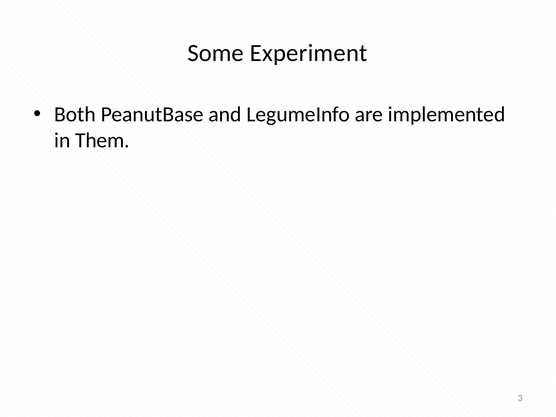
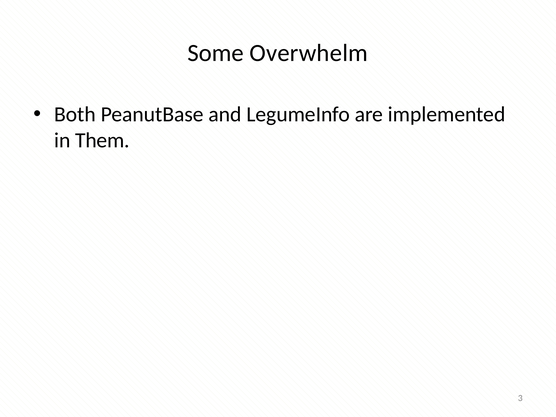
Experiment: Experiment -> Overwhelm (309, 53)
